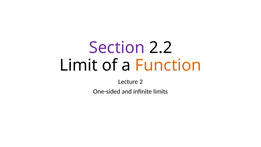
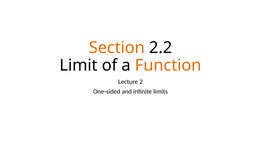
Section colour: purple -> orange (117, 48)
